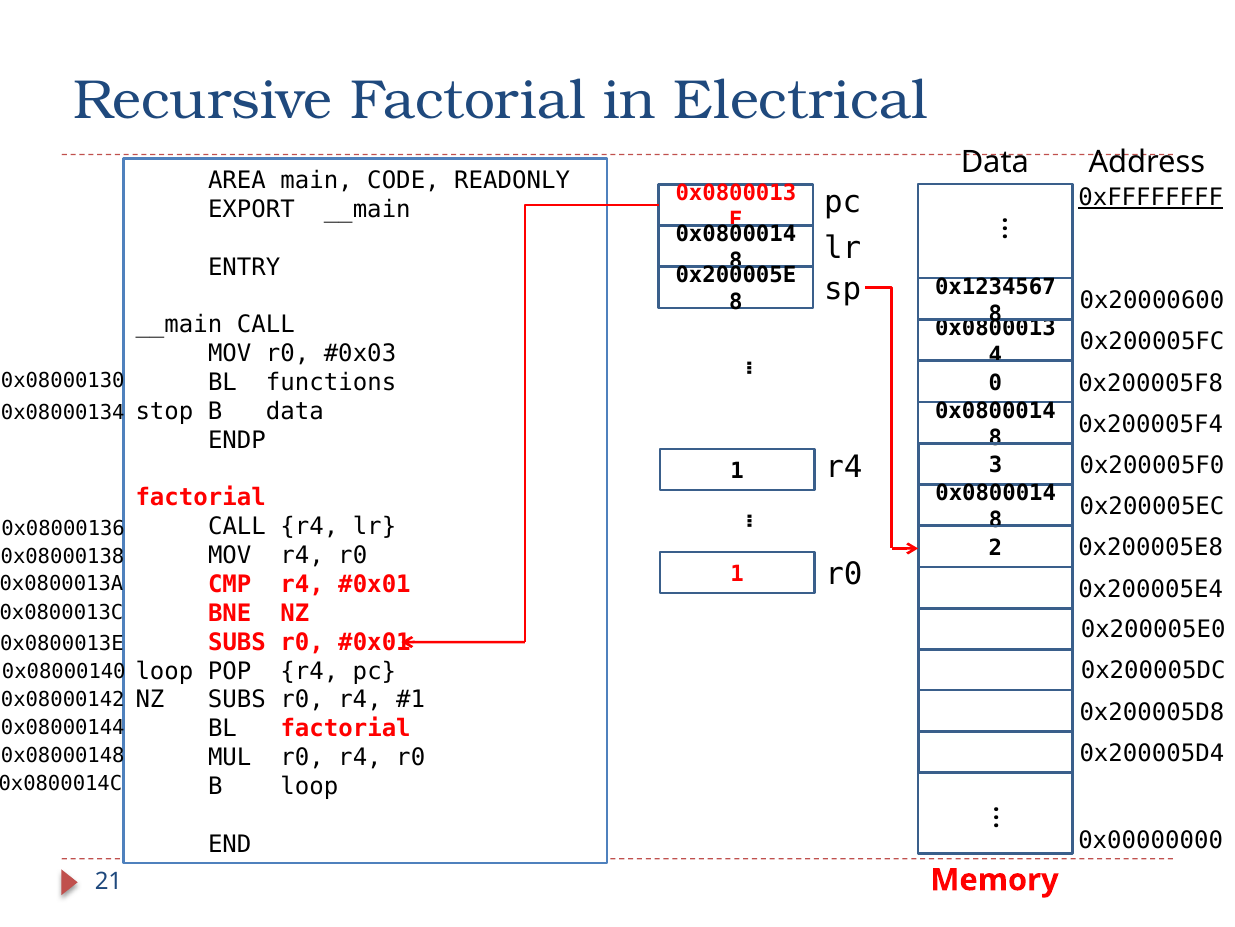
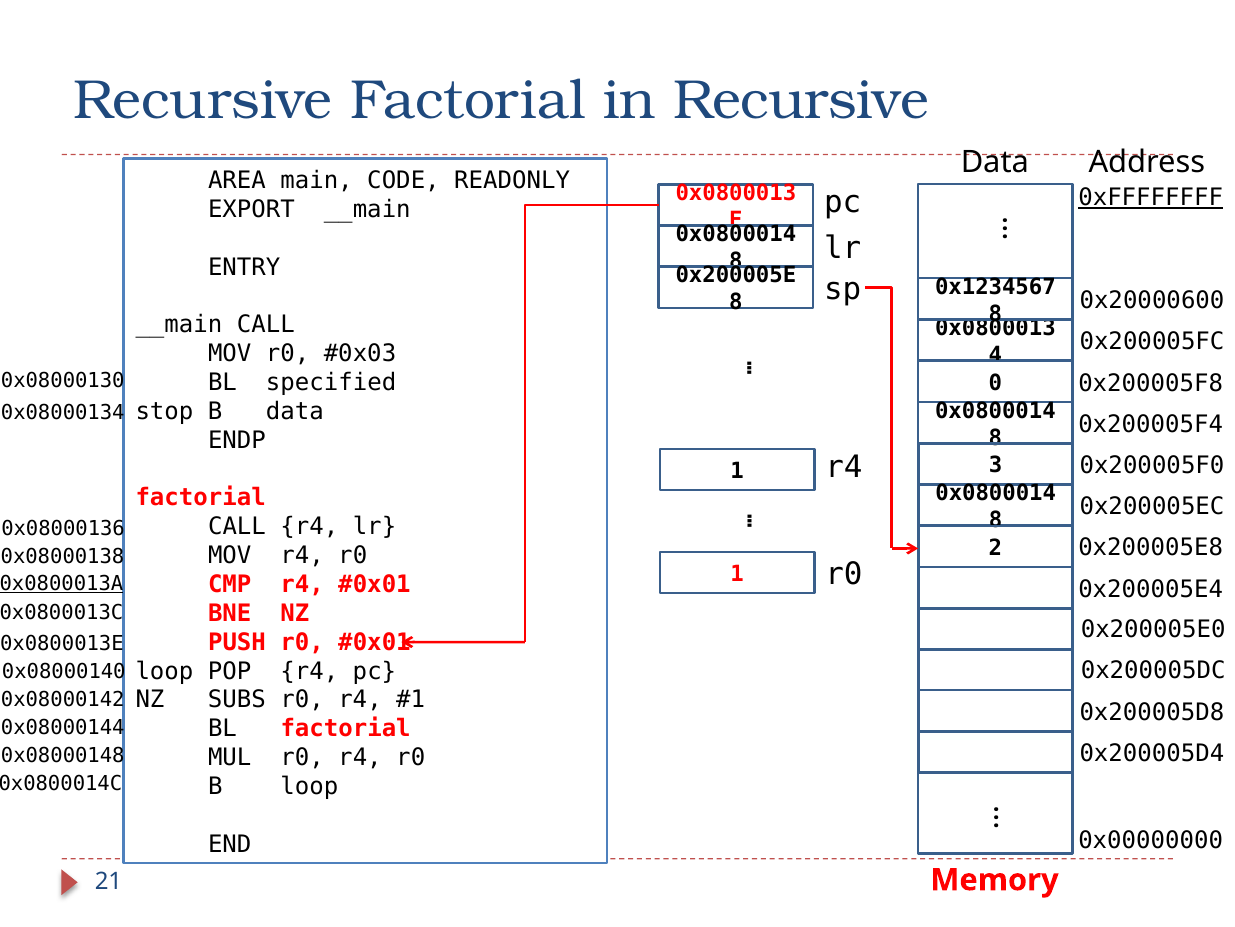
in Electrical: Electrical -> Recursive (801, 100)
functions: functions -> specified (331, 382)
0x0800013A underline: none -> present (61, 583)
SUBS: SUBS -> PUSH (237, 642)
